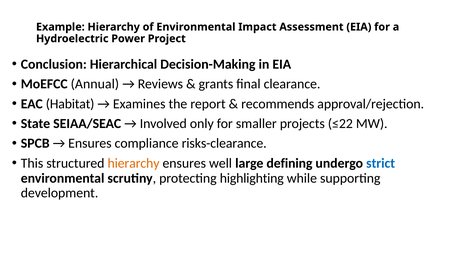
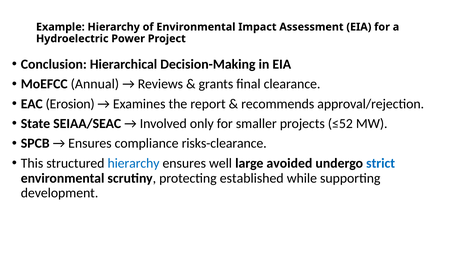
Habitat: Habitat -> Erosion (70, 104)
≤22: ≤22 -> ≤52 (340, 123)
hierarchy colour: orange -> blue (134, 163)
defining: defining -> avoided (289, 163)
highlighting: highlighting -> established (252, 178)
